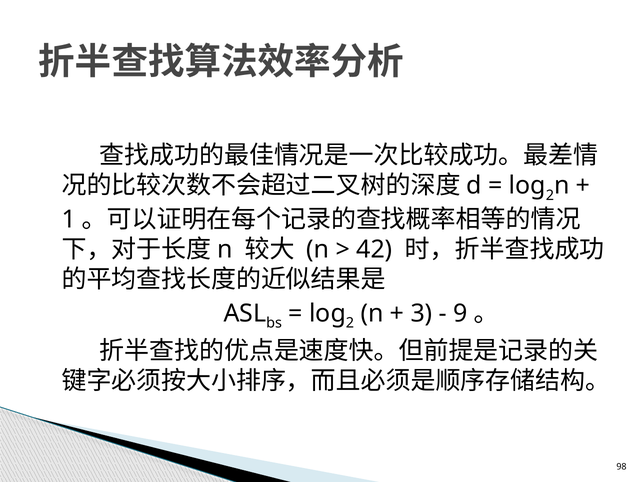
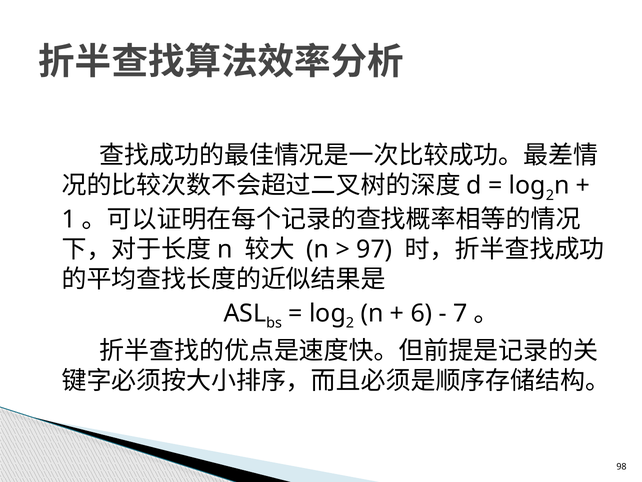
42: 42 -> 97 (374, 249)
3: 3 -> 6 (421, 313)
9: 9 -> 7 (460, 313)
